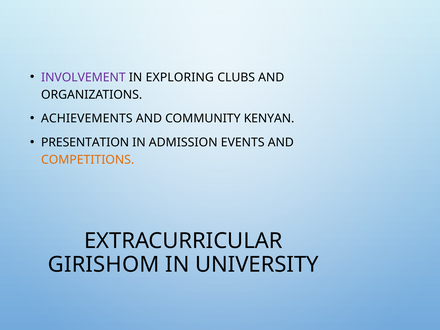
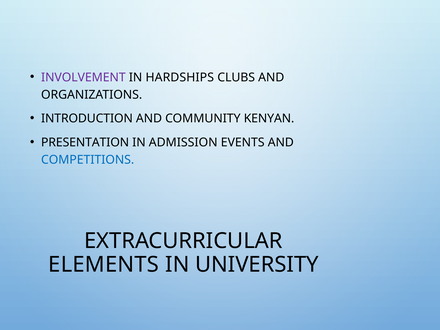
EXPLORING: EXPLORING -> HARDSHIPS (180, 77)
ACHIEVEMENTS: ACHIEVEMENTS -> INTRODUCTION (87, 119)
COMPETITIONS colour: orange -> blue (88, 160)
GIRISHOM: GIRISHOM -> ELEMENTS (104, 265)
